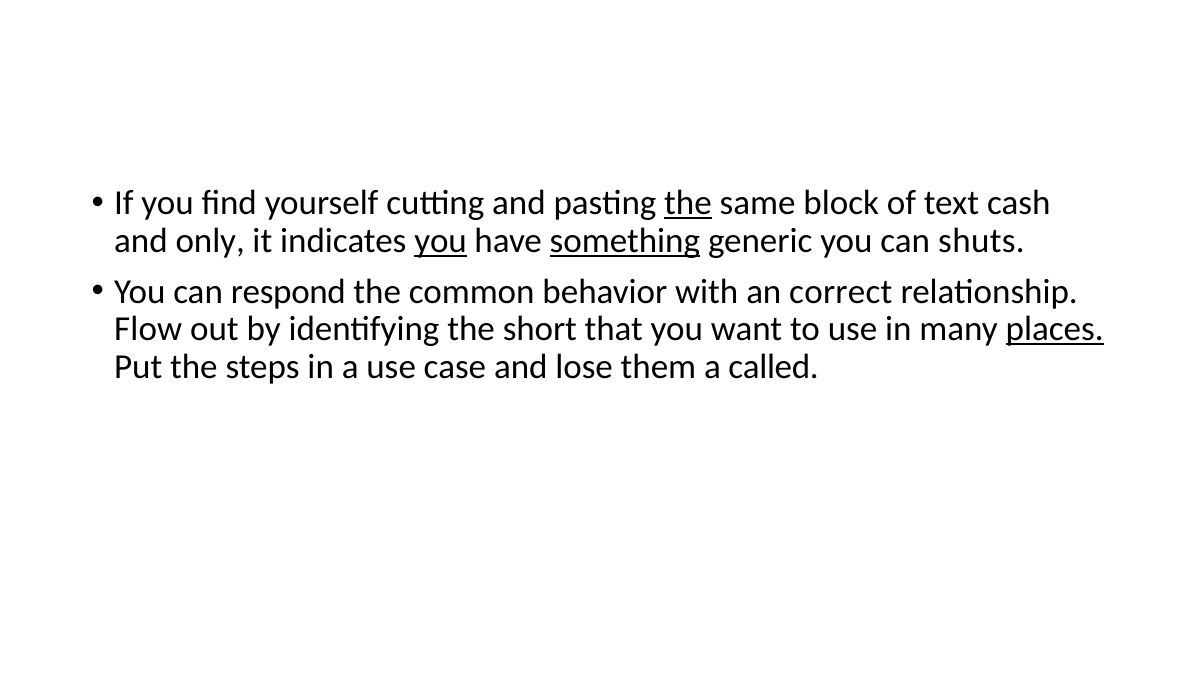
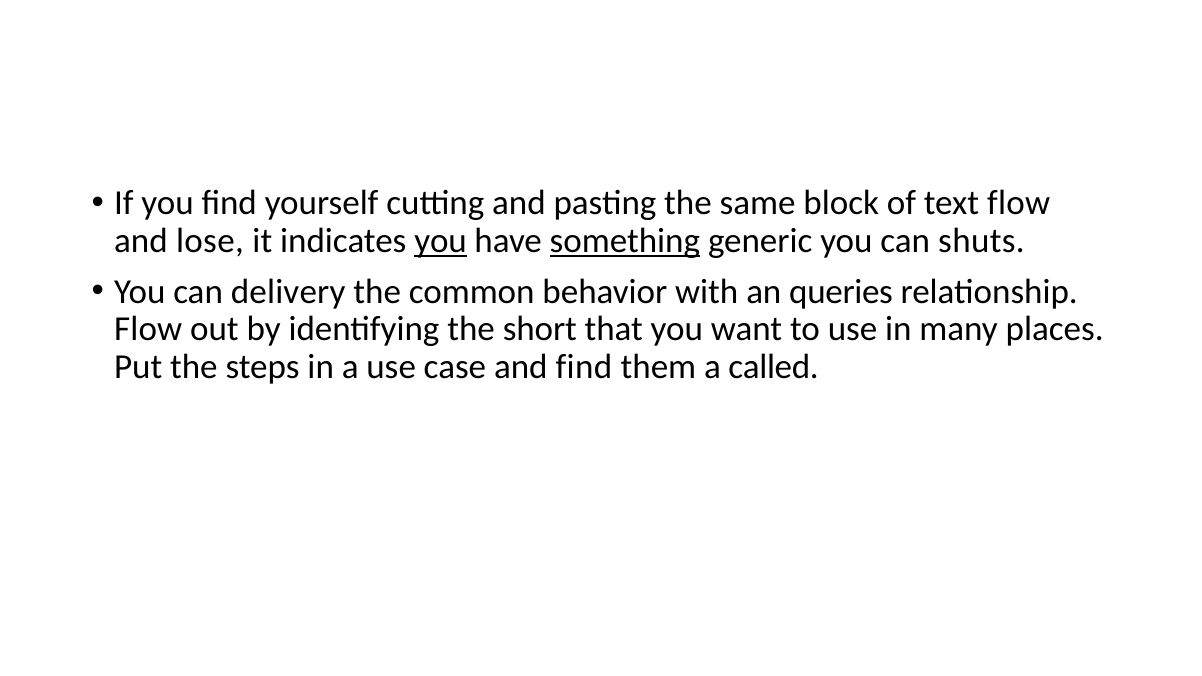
the underline: present -> none (688, 203)
text cash: cash -> flow (1019, 203)
only: only -> lose (210, 241)
respond: respond -> delivery (288, 291)
correct: correct -> queries (841, 291)
places underline: present -> none (1055, 329)
and lose: lose -> find (584, 367)
